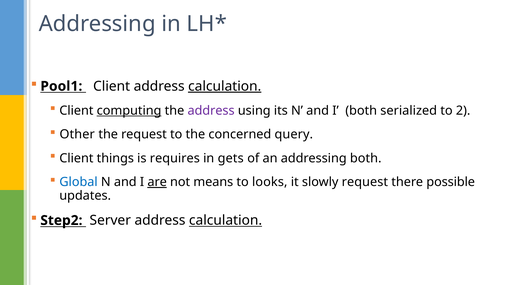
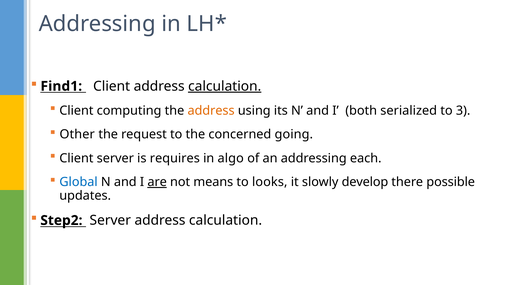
Pool1: Pool1 -> Find1 (61, 86)
computing underline: present -> none (129, 111)
address colour: purple -> orange (211, 111)
2: 2 -> 3 (463, 111)
query: query -> going (294, 135)
Client things: things -> server (115, 158)
gets: gets -> algo (231, 158)
addressing both: both -> each (366, 158)
slowly request: request -> develop (365, 182)
calculation underline: present -> none (226, 221)
